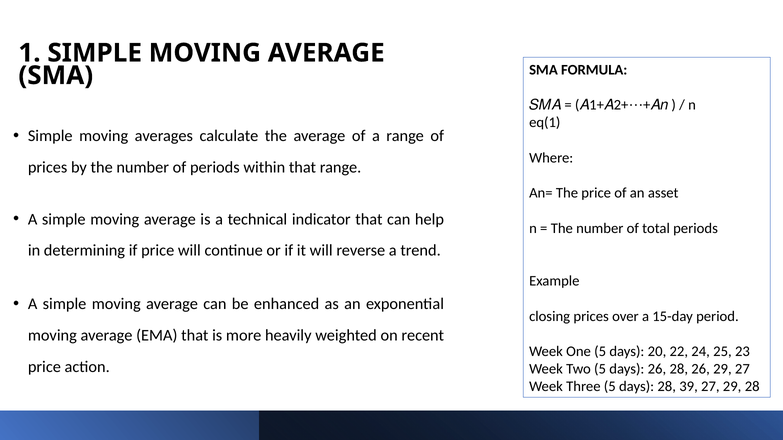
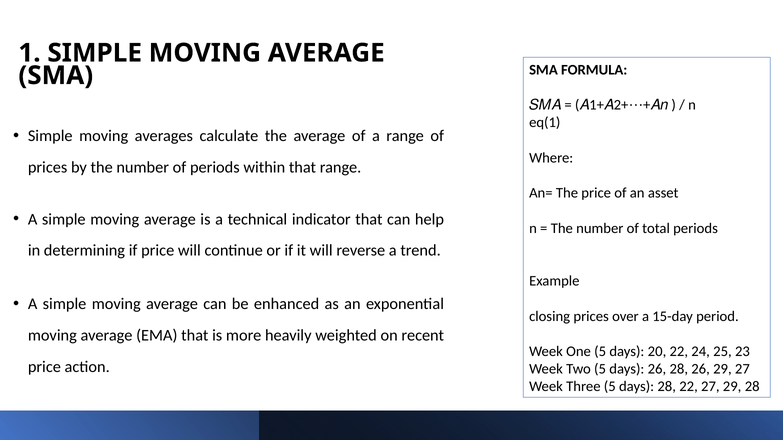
28 39: 39 -> 22 (689, 387)
